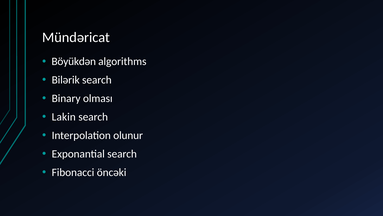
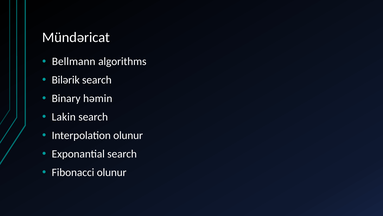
Böyükdən: Böyükdən -> Bellmann (74, 61)
olması: olması -> həmin (98, 98)
Fibonacci öncəki: öncəki -> olunur (112, 172)
